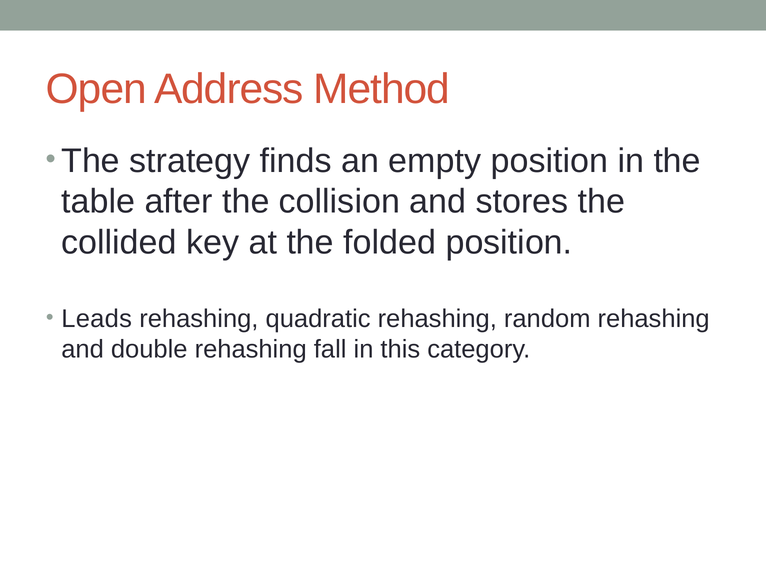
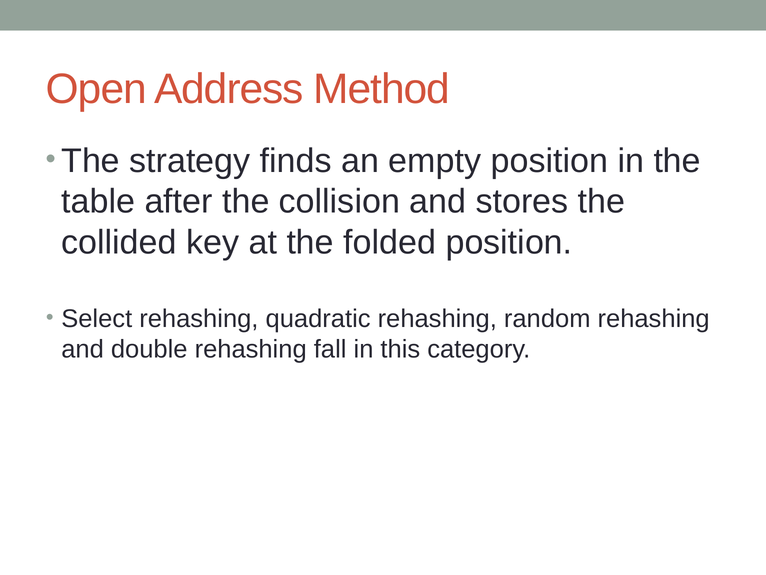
Leads: Leads -> Select (97, 318)
